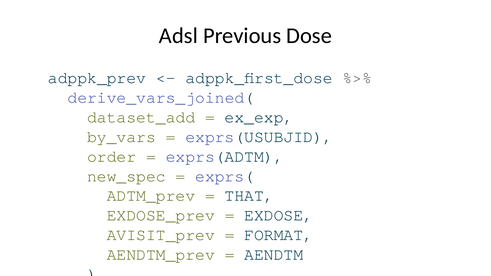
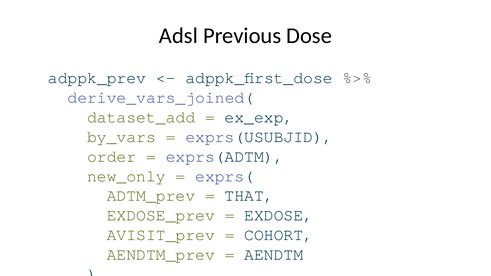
new_spec: new_spec -> new_only (126, 176)
FORMAT: FORMAT -> COHORT (279, 235)
